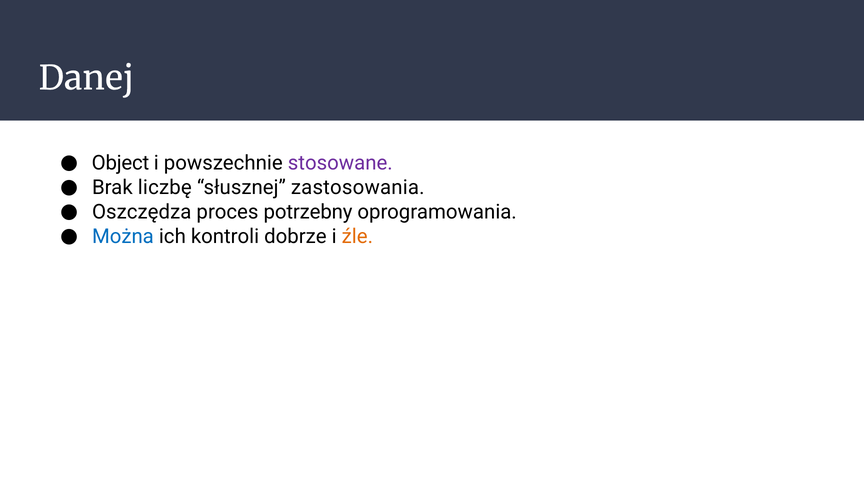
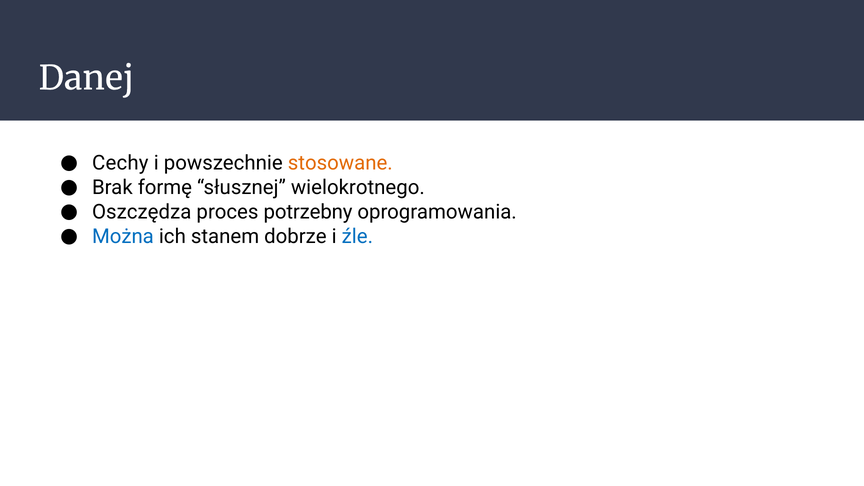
Object: Object -> Cechy (120, 163)
stosowane colour: purple -> orange (340, 163)
liczbę: liczbę -> formę (165, 187)
zastosowania: zastosowania -> wielokrotnego (358, 187)
kontroli: kontroli -> stanem (225, 236)
źle colour: orange -> blue (357, 236)
